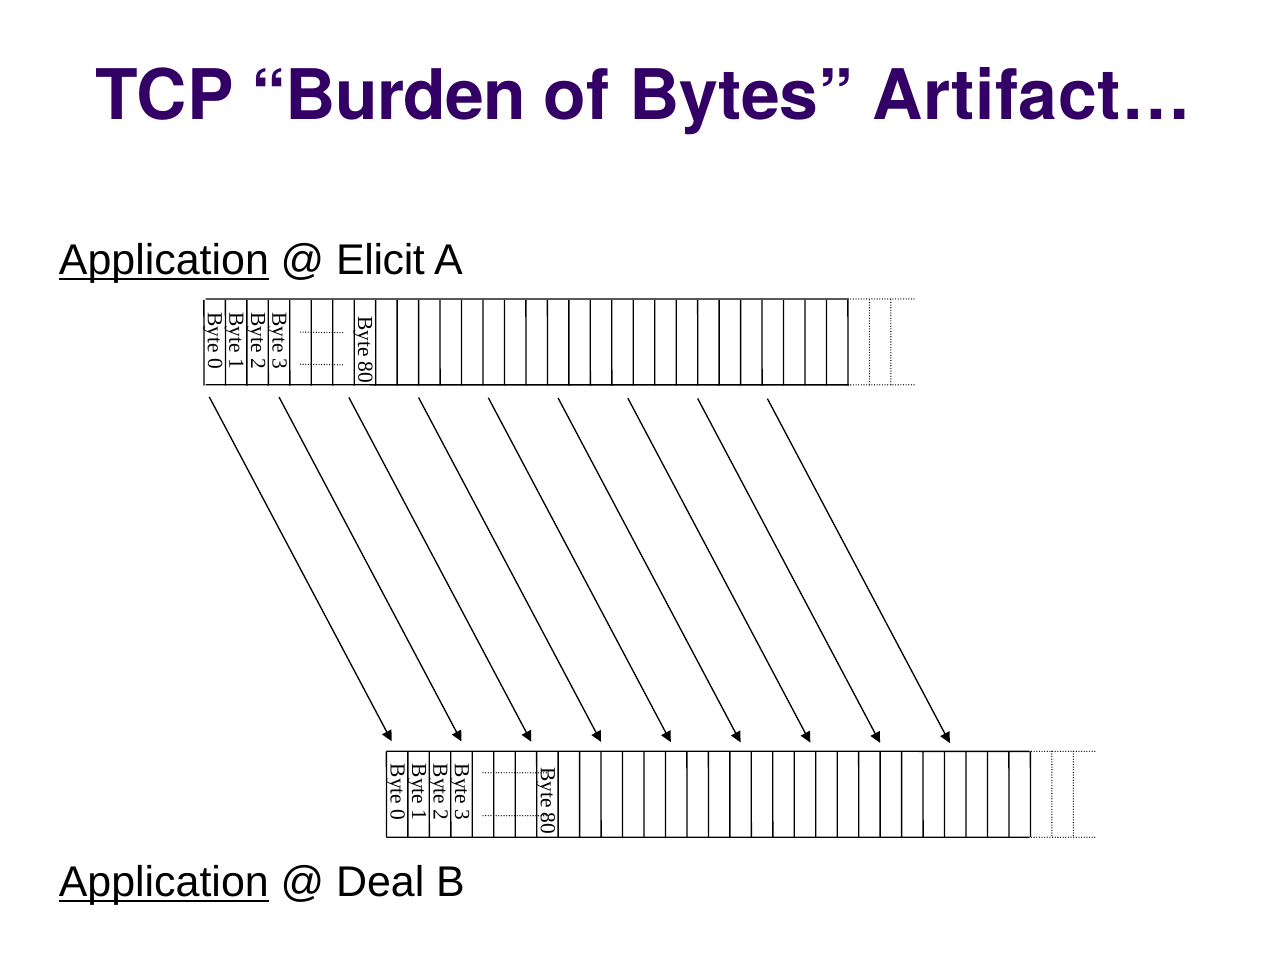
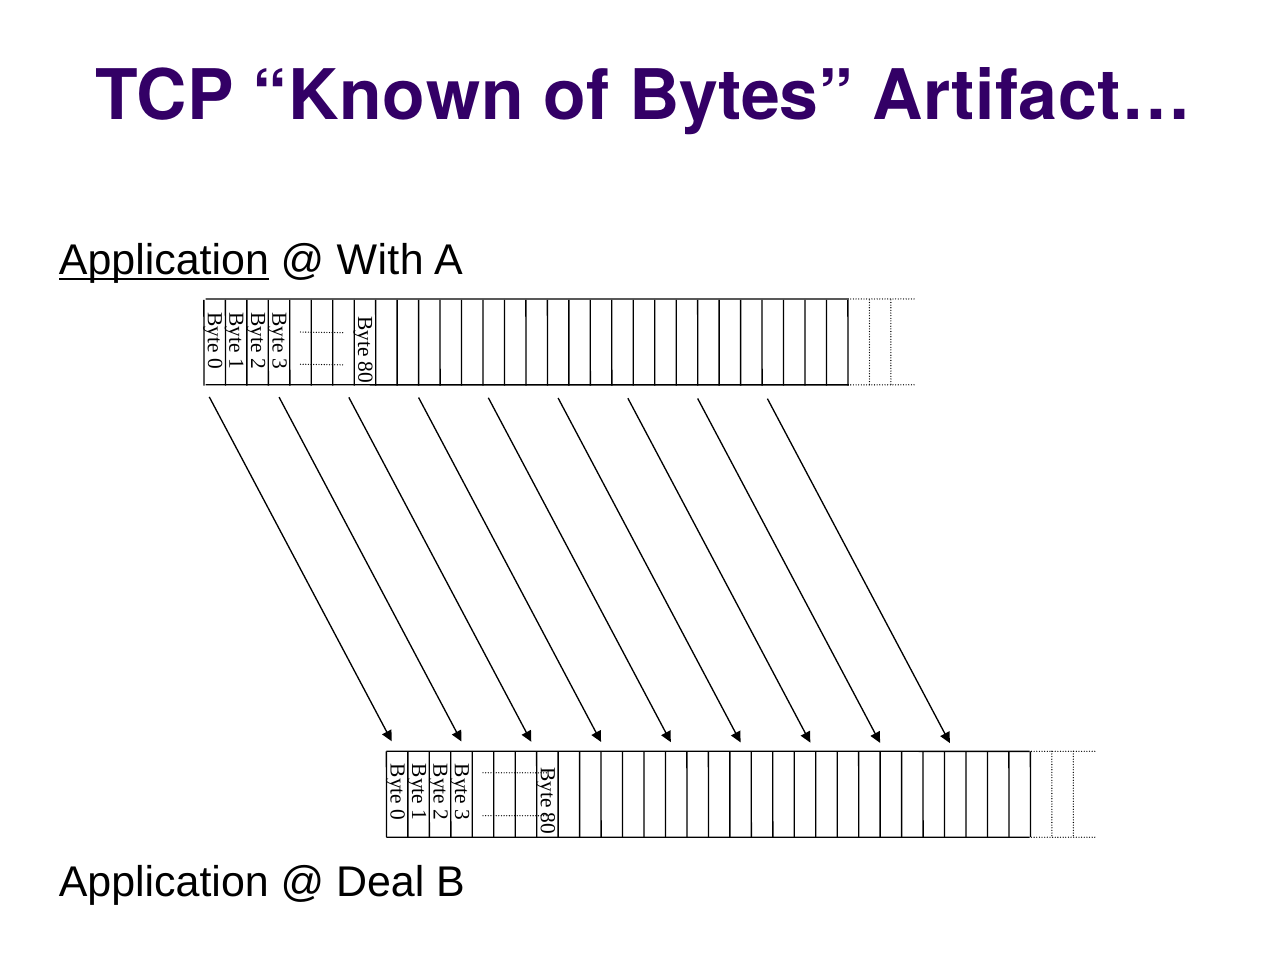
Burden: Burden -> Known (388, 96)
Elicit: Elicit -> With (380, 260)
Application underline: present -> none (164, 882)
